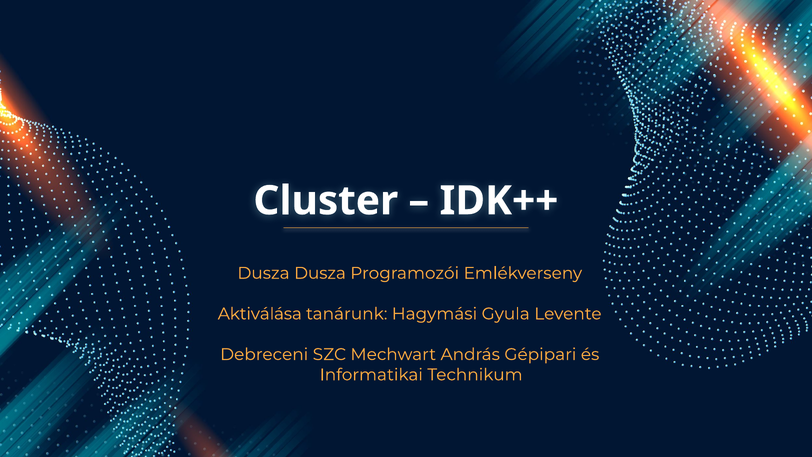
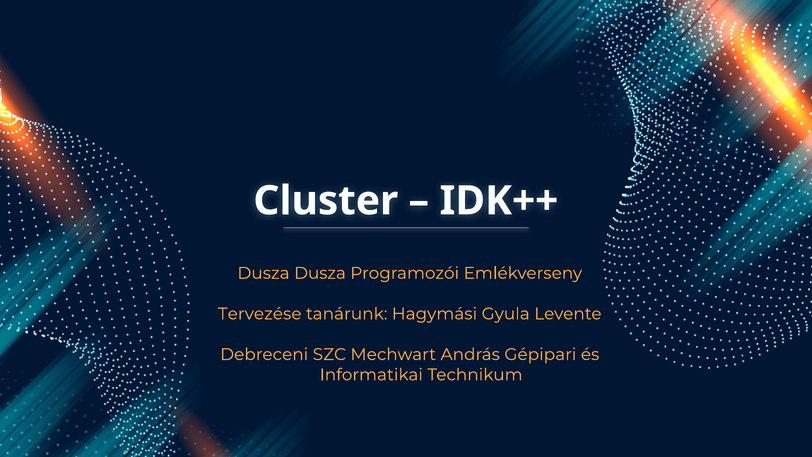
Aktiválása: Aktiválása -> Tervezése (260, 314)
